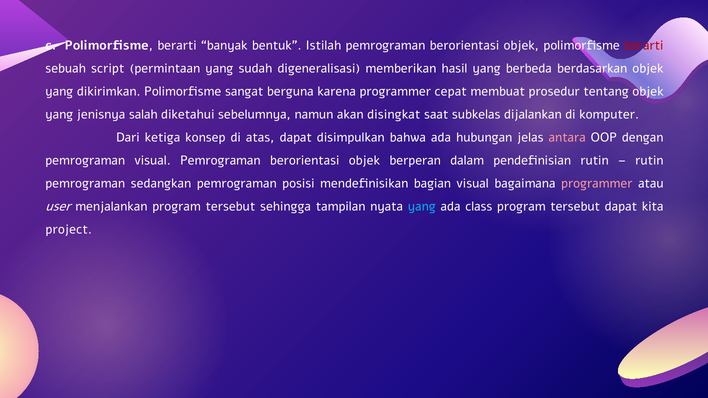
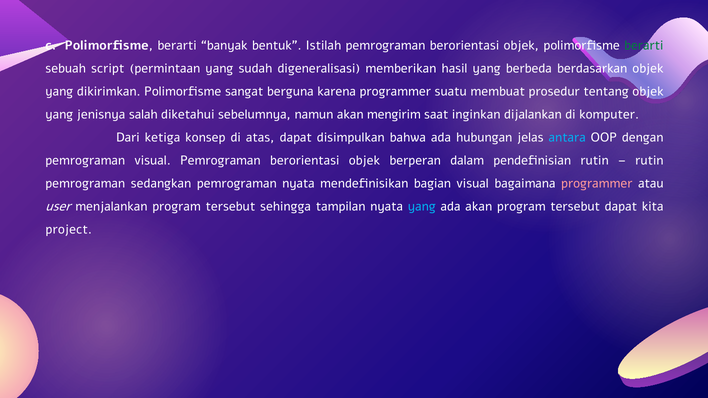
berarti colour: red -> green (644, 45)
cepat: cepat -> suatu (451, 92)
disingkat: disingkat -> mengirim (394, 115)
subkelas: subkelas -> inginkan (476, 115)
antara colour: pink -> light blue (567, 138)
pemrograman posisi: posisi -> nyata (298, 184)
ada class: class -> akan (479, 207)
